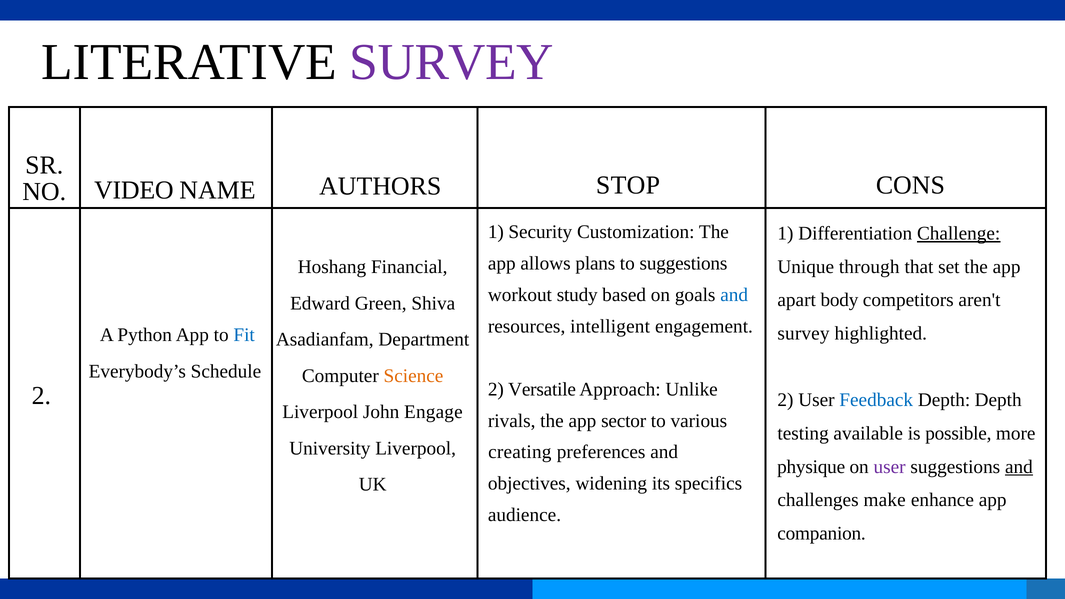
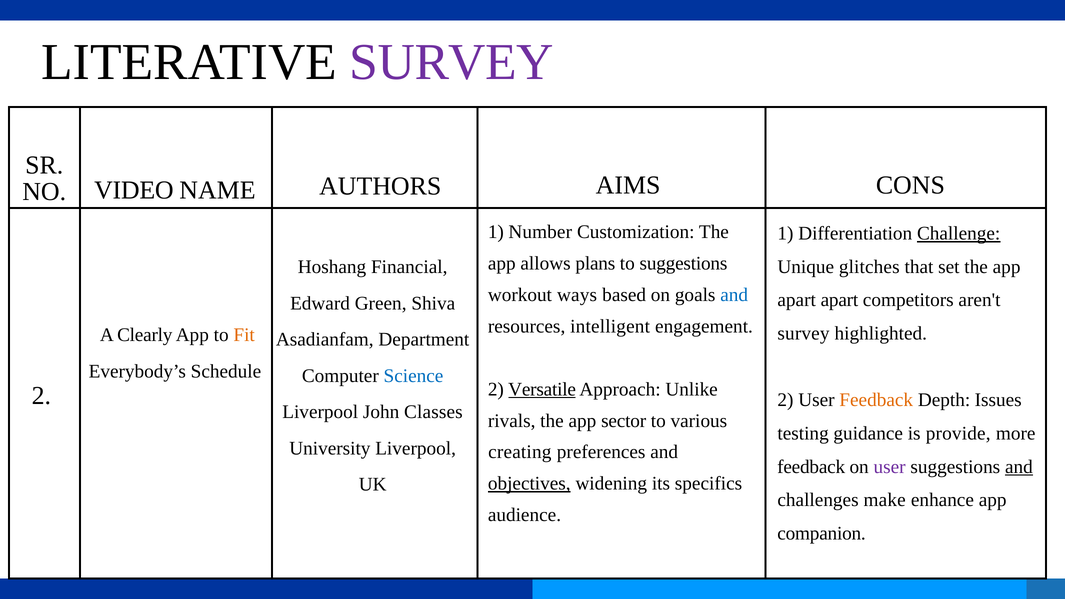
STOP: STOP -> AIMS (628, 185)
Security: Security -> Number (540, 232)
through: through -> glitches (869, 267)
study: study -> ways (577, 295)
apart body: body -> apart (839, 300)
Python: Python -> Clearly (145, 335)
Fit colour: blue -> orange (244, 335)
Science colour: orange -> blue (414, 376)
Versatile underline: none -> present (542, 389)
Feedback colour: blue -> orange (876, 400)
Depth Depth: Depth -> Issues (998, 400)
Engage: Engage -> Classes (433, 412)
available: available -> guidance (868, 433)
possible: possible -> provide (958, 433)
physique: physique -> feedback (811, 467)
objectives underline: none -> present (529, 484)
